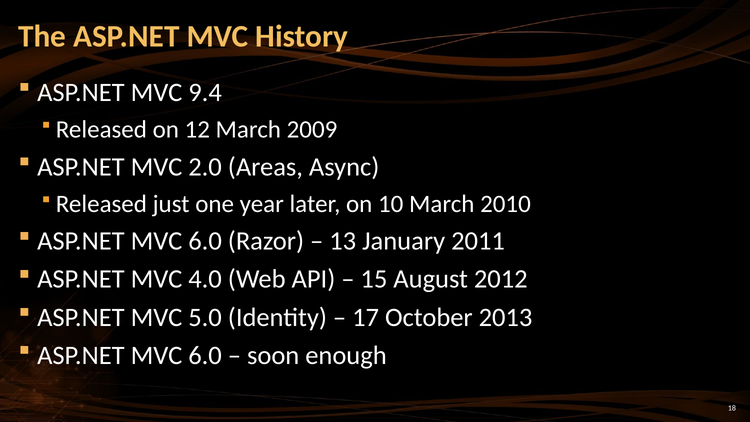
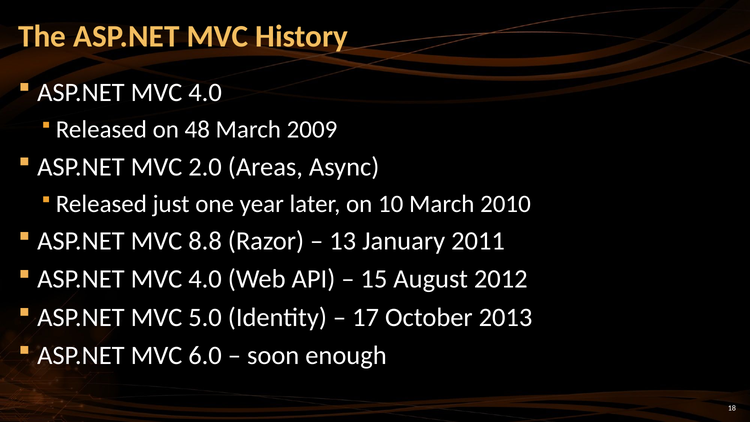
9.4: 9.4 -> 4.0 (205, 92)
12: 12 -> 48 (197, 129)
6.0: 6.0 -> 8.8 (205, 241)
